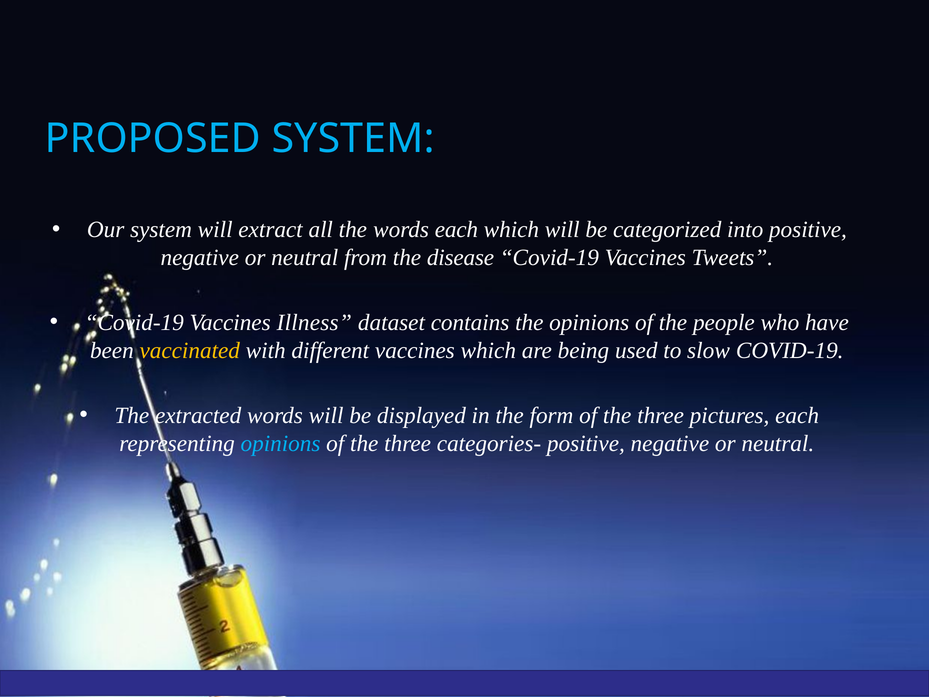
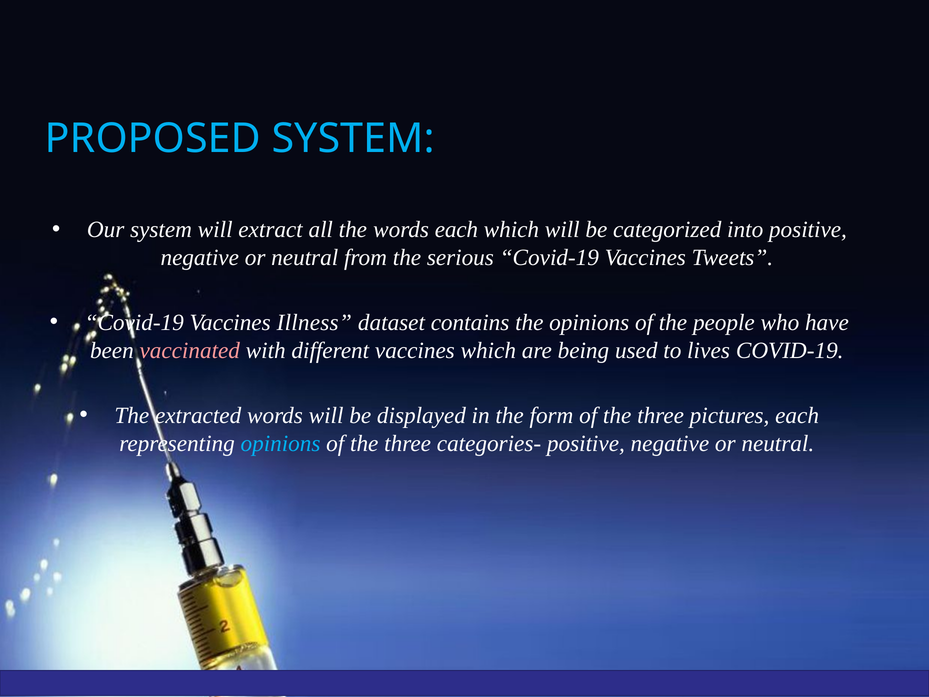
disease: disease -> serious (460, 257)
vaccinated colour: yellow -> pink (190, 350)
slow: slow -> lives (709, 350)
